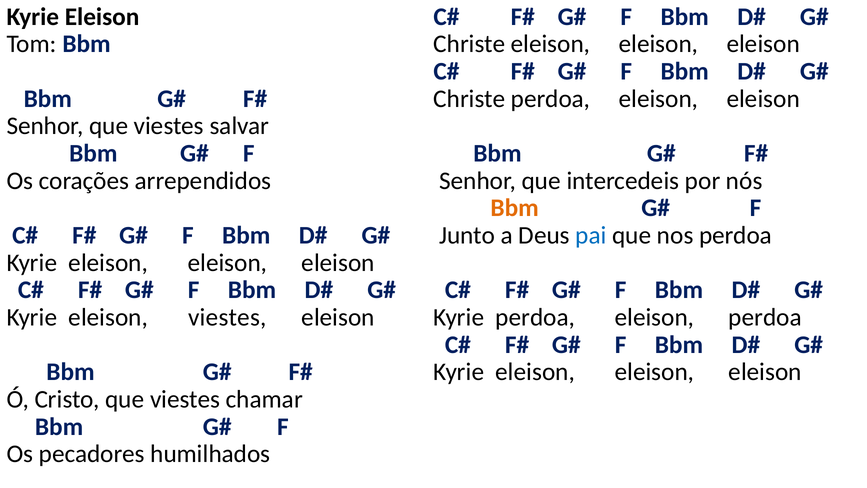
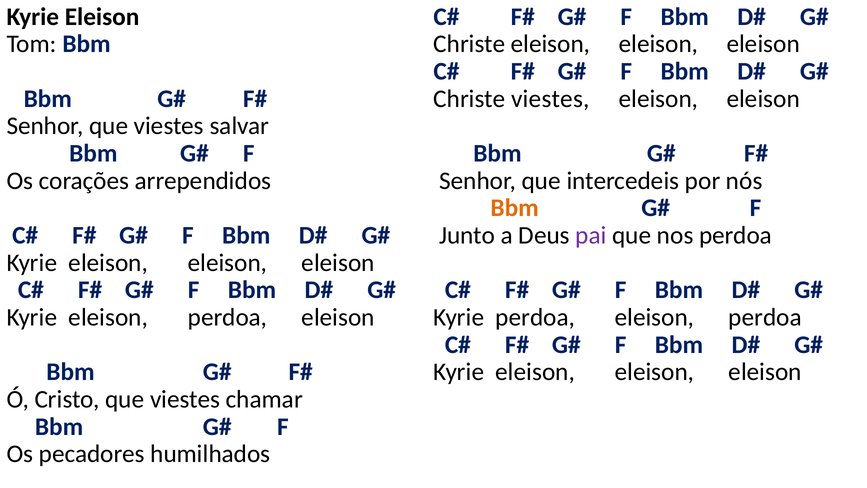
Christe perdoa: perdoa -> viestes (550, 99)
pai colour: blue -> purple (591, 235)
Kyrie eleison viestes: viestes -> perdoa (228, 317)
